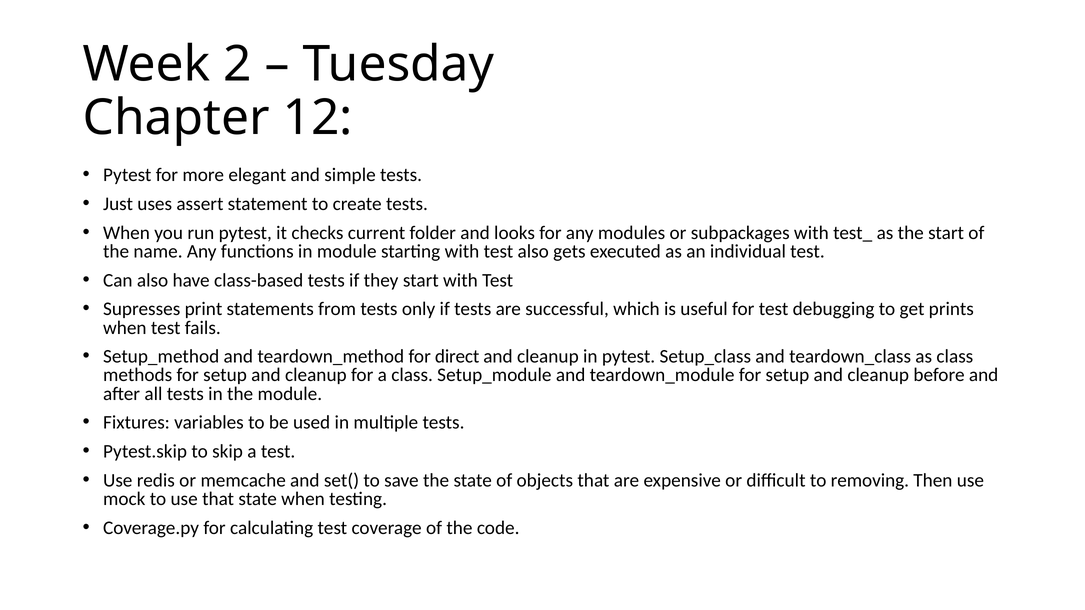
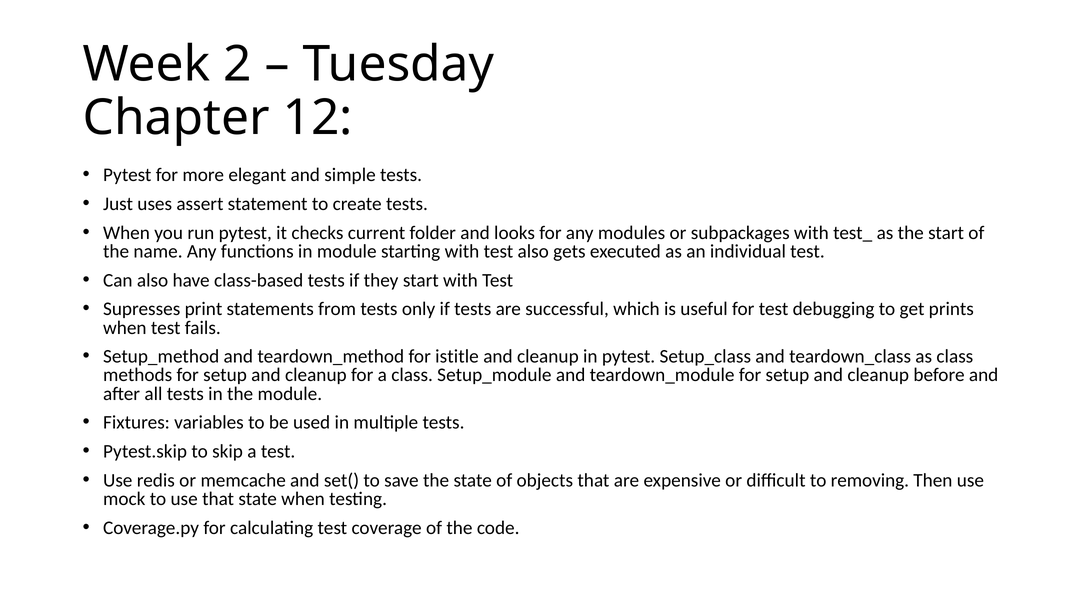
direct: direct -> istitle (457, 357)
